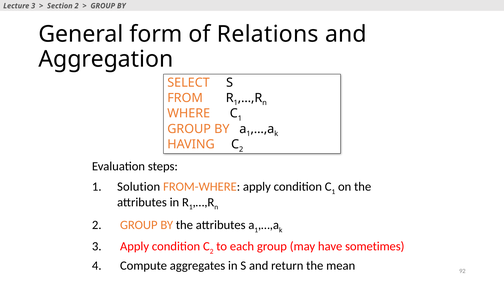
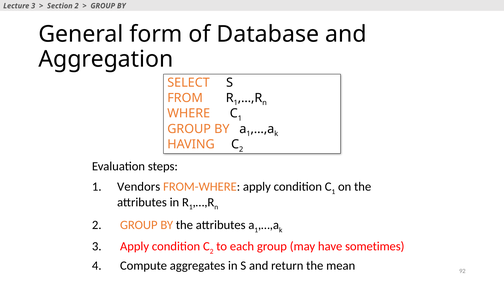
Relations: Relations -> Database (268, 34)
Solution: Solution -> Vendors (139, 186)
